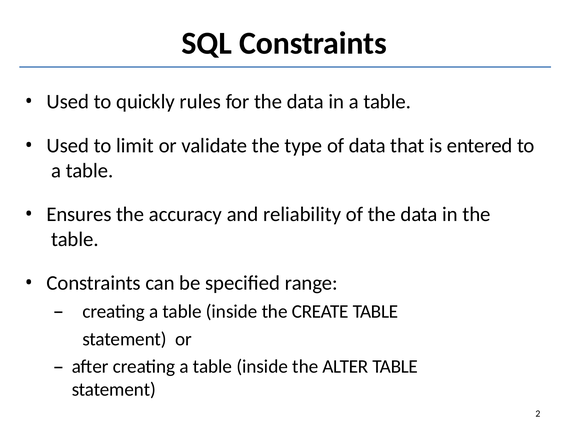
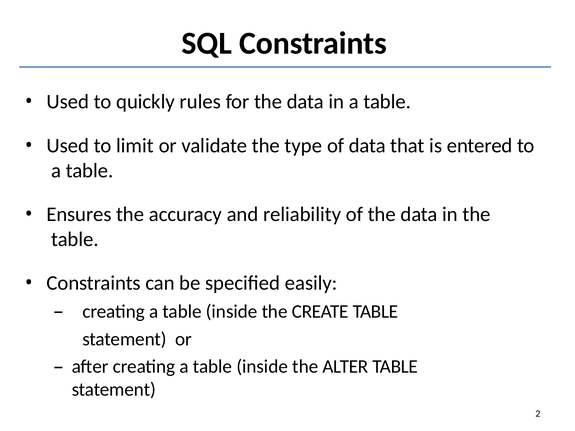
range: range -> easily (311, 283)
